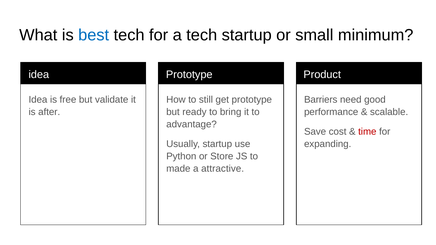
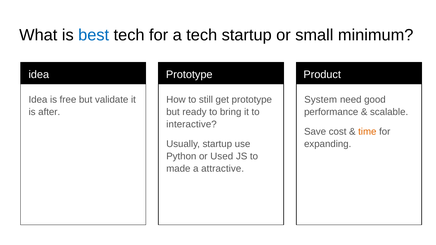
Barriers: Barriers -> System (321, 100)
advantage: advantage -> interactive (192, 124)
time colour: red -> orange (367, 132)
Store: Store -> Used (222, 156)
